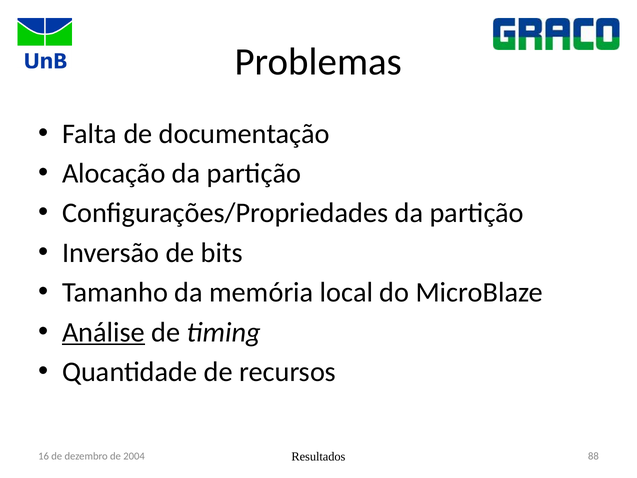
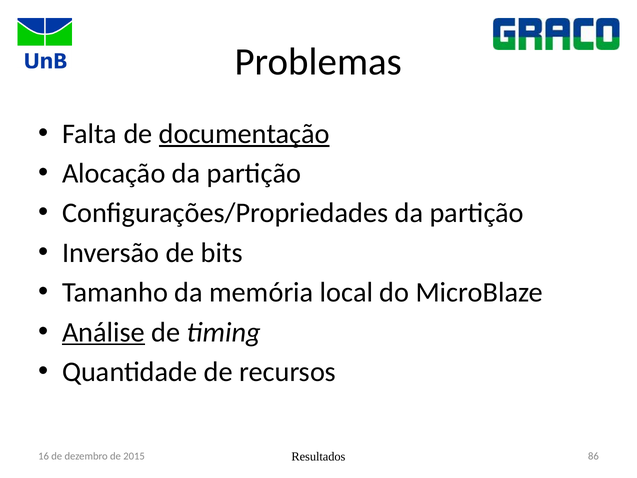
documentação underline: none -> present (244, 134)
88: 88 -> 86 (593, 456)
2004: 2004 -> 2015 (134, 456)
